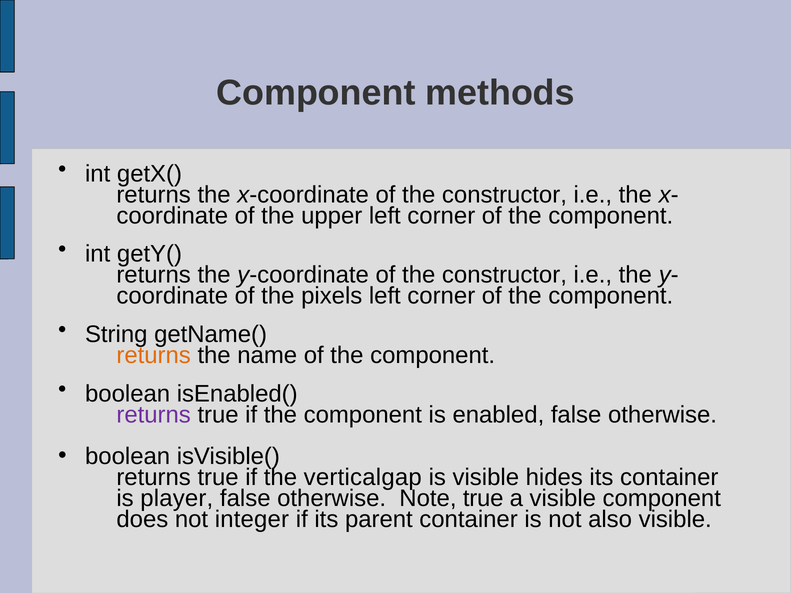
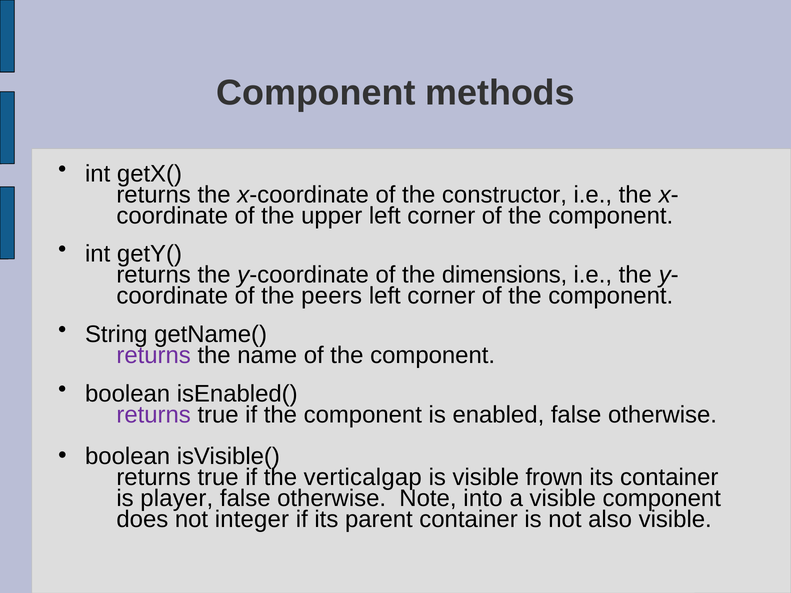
y-coordinate of the constructor: constructor -> dimensions (505, 275)
pixels: pixels -> peers (332, 296)
returns colour: orange -> purple (154, 355)
hides: hides -> frown (554, 478)
Note true: true -> into (483, 499)
